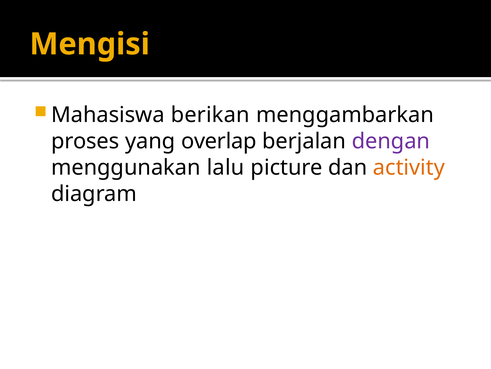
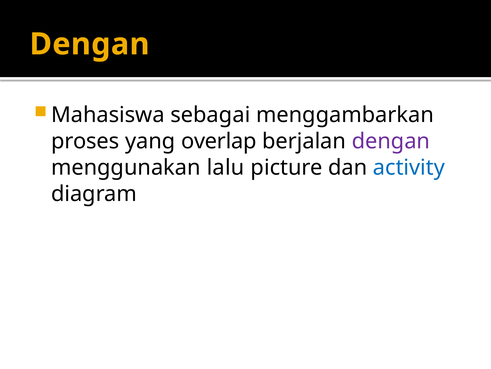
Mengisi: Mengisi -> Dengan (90, 44)
berikan: berikan -> sebagai (210, 115)
activity colour: orange -> blue (409, 167)
